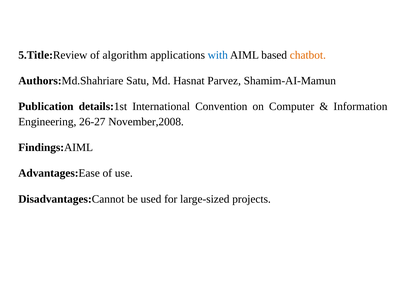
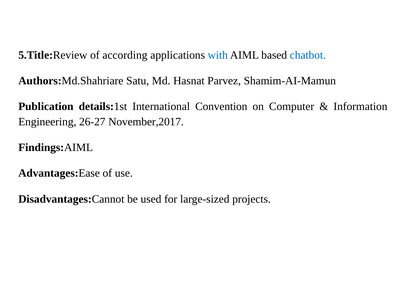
algorithm: algorithm -> according (125, 55)
chatbot colour: orange -> blue (308, 55)
November,2008: November,2008 -> November,2017 (146, 122)
